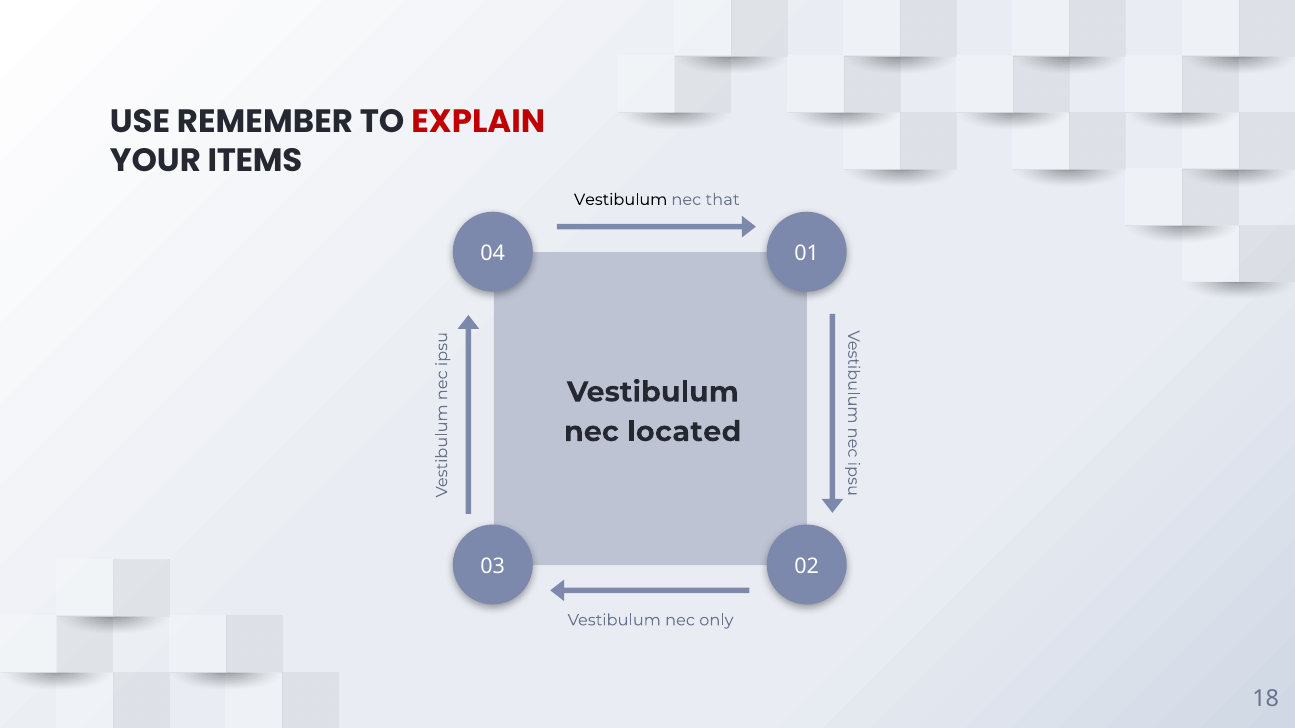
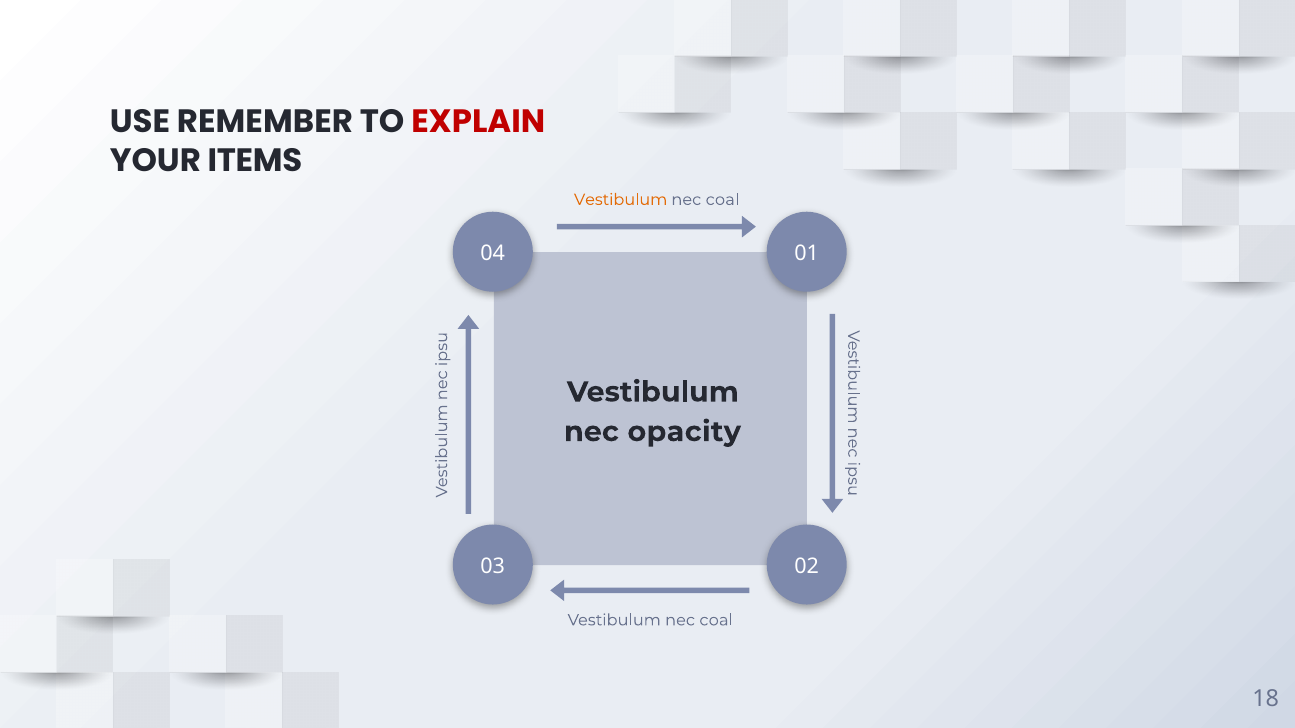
Vestibulum colour: black -> orange (621, 200)
that: that -> coal (722, 200)
located: located -> opacity (684, 432)
only: only -> coal (716, 620)
